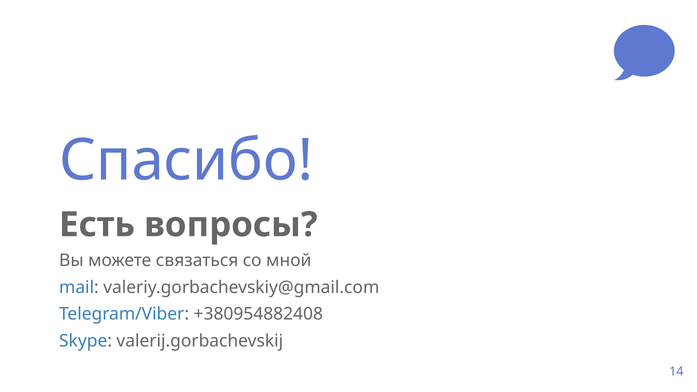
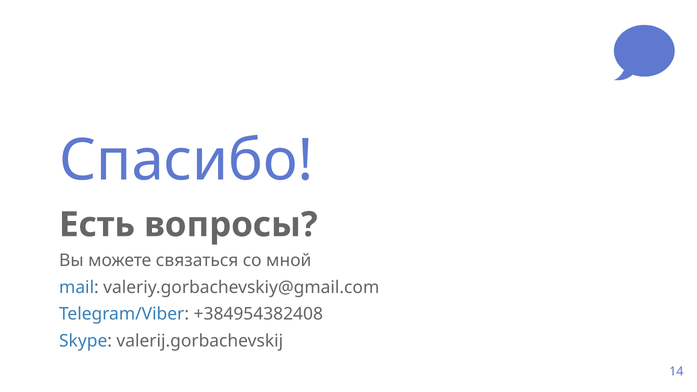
+380954882408: +380954882408 -> +384954382408 (258, 314)
